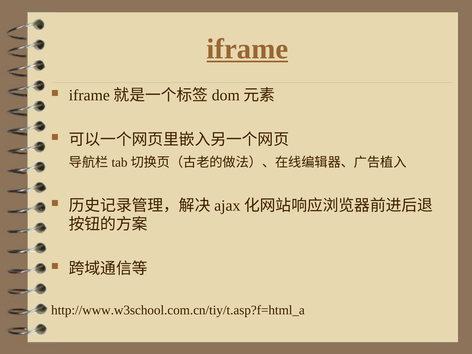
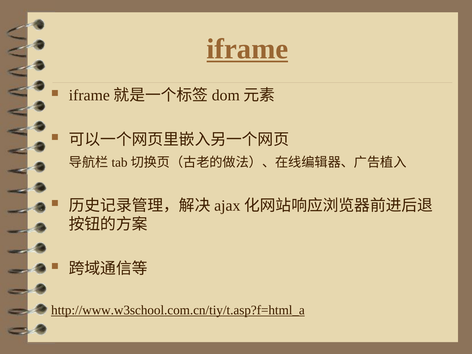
http://www.w3school.com.cn/tiy/t.asp?f=html_a underline: none -> present (178, 310)
